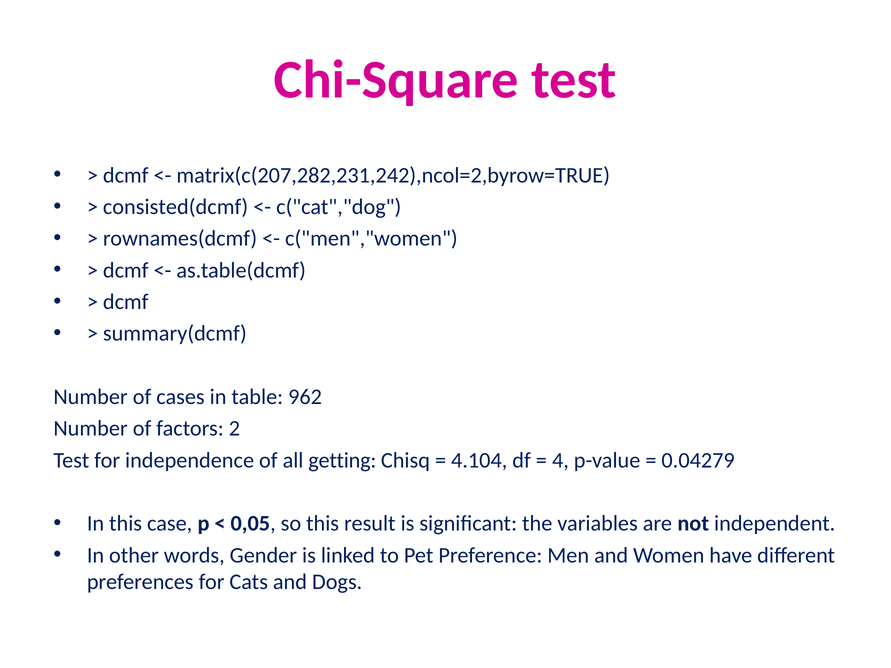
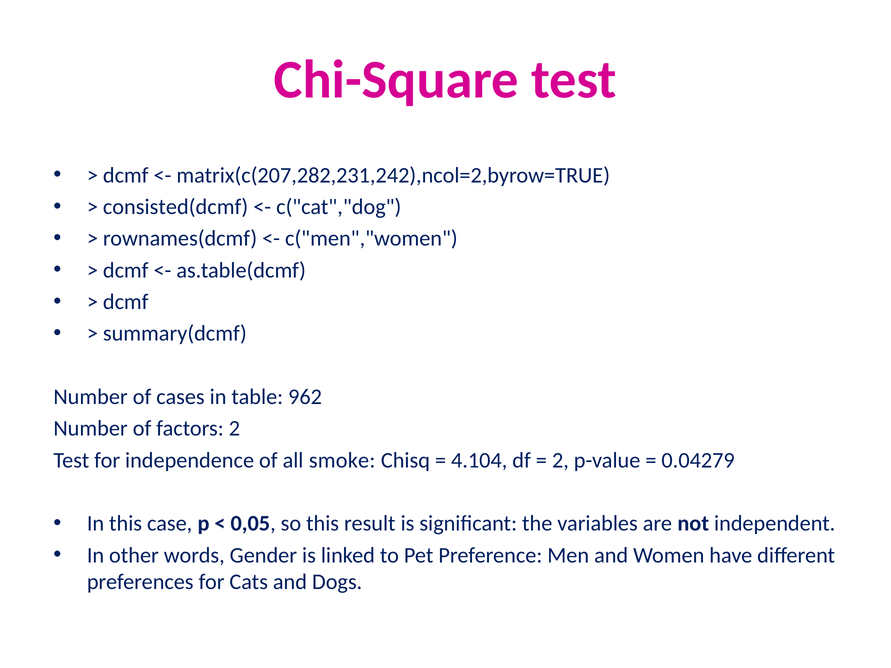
getting: getting -> smoke (342, 460)
4: 4 -> 2 (560, 460)
